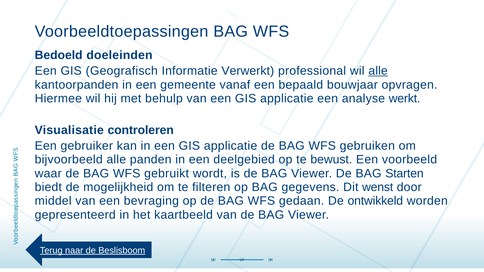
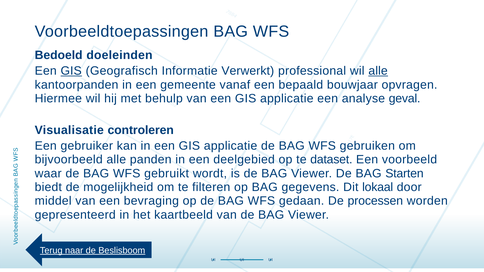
GIS underline: none -> present (71, 71)
werkt: werkt -> geval (405, 99)
bewust: bewust -> dataset (331, 160)
wenst: wenst -> lokaal (378, 187)
ontwikkeld: ontwikkeld -> processen (375, 201)
